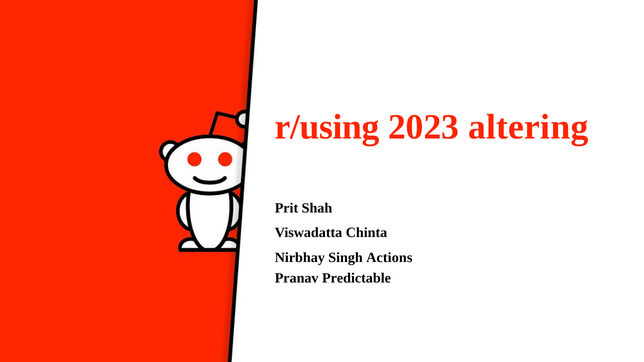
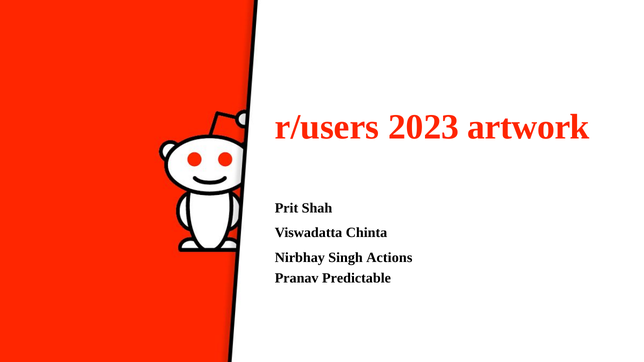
r/using: r/using -> r/users (327, 127)
altering: altering -> artwork (529, 127)
